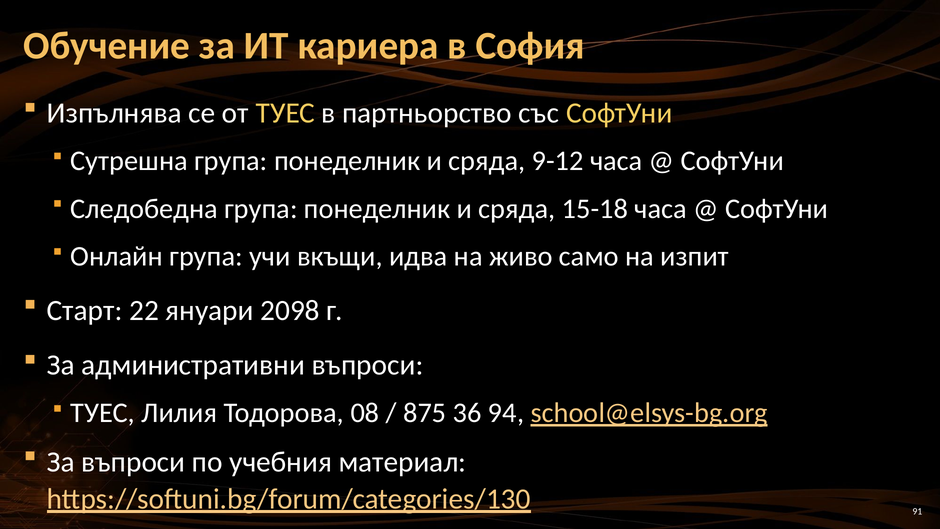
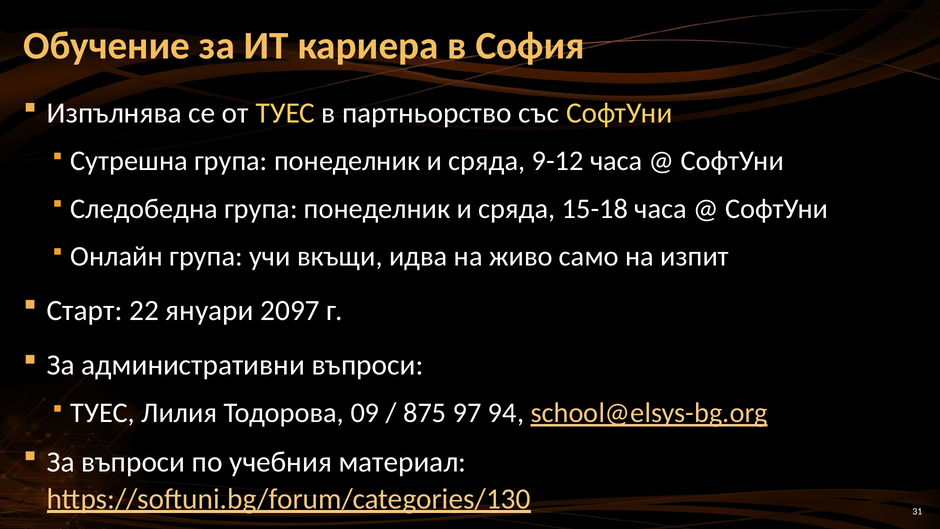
2098: 2098 -> 2097 (290, 310)
08: 08 -> 09 (365, 413)
36: 36 -> 97 (467, 413)
91: 91 -> 31 (917, 511)
